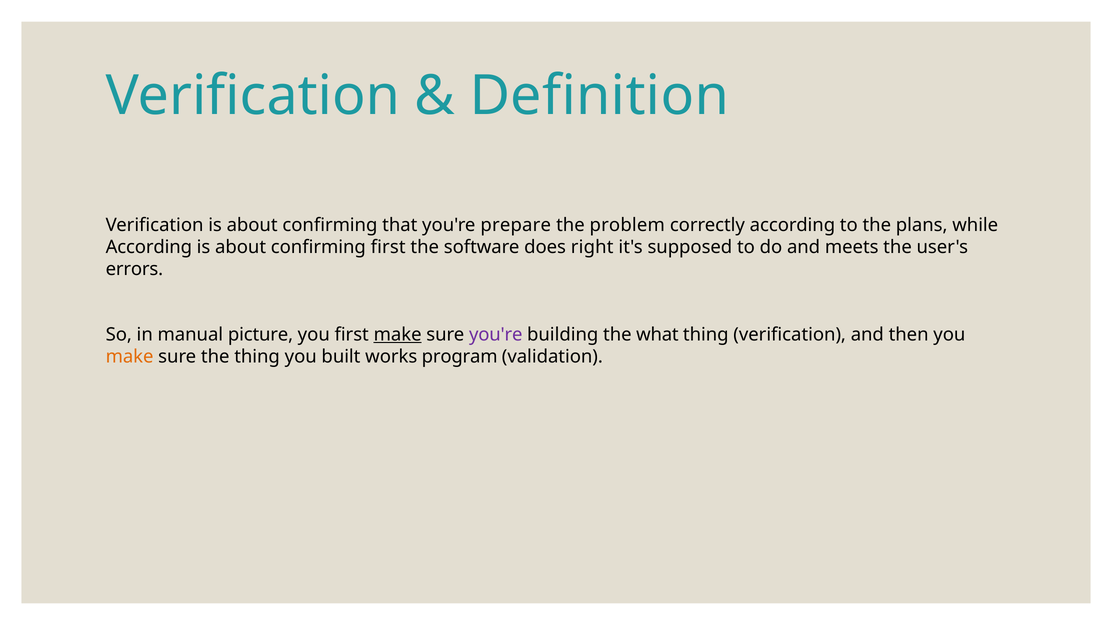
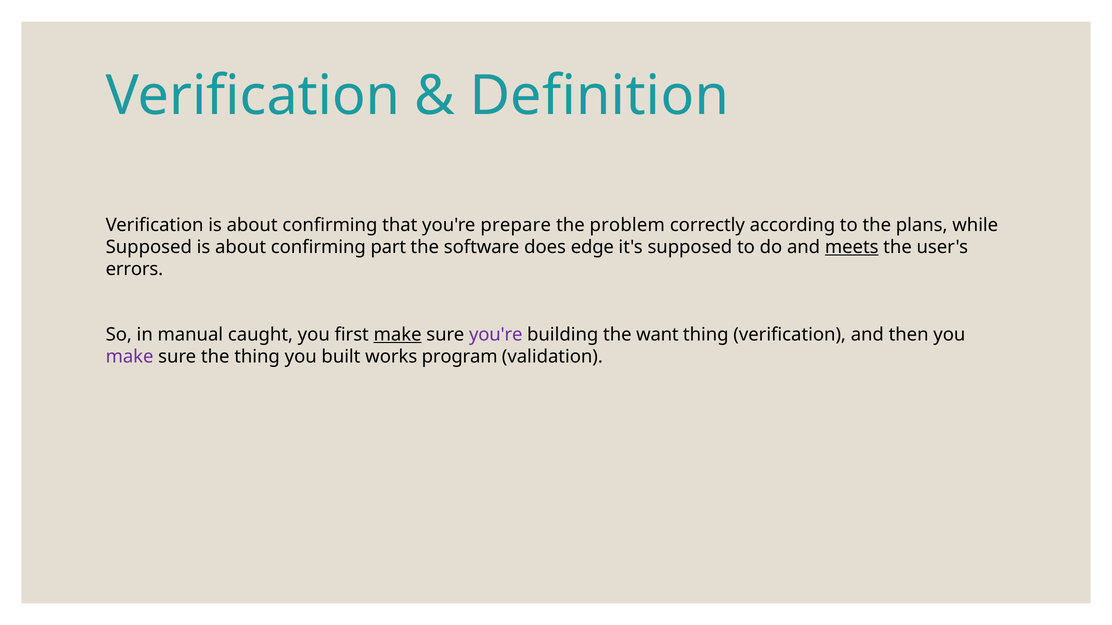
According: According -> Supposed (149, 247)
confirming first: first -> part (388, 247)
right: right -> edge (592, 247)
meets underline: none -> present (852, 247)
picture: picture -> caught (260, 335)
what: what -> want (657, 335)
make colour: orange -> purple (130, 357)
